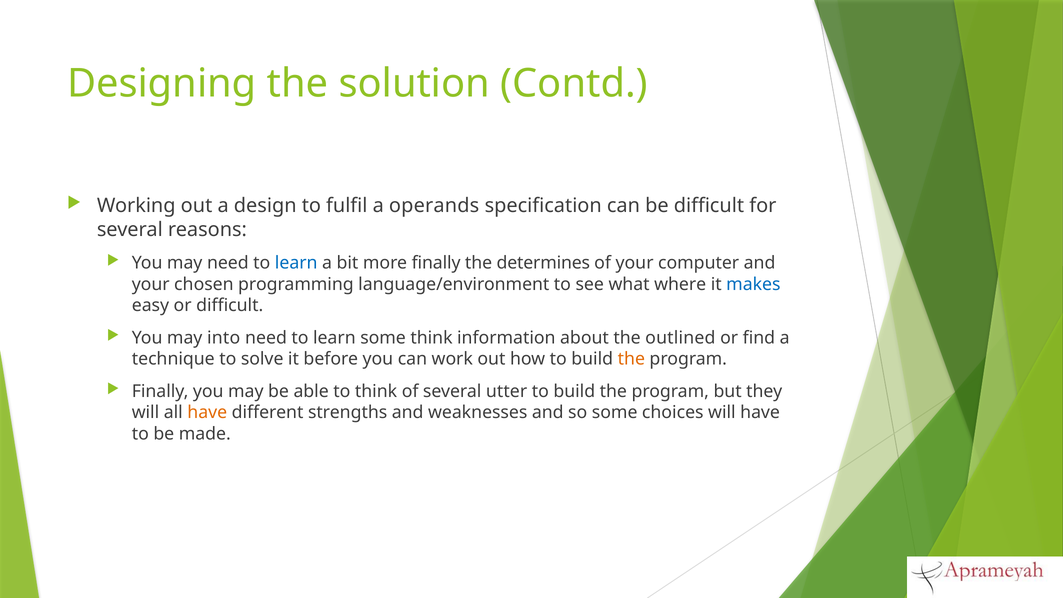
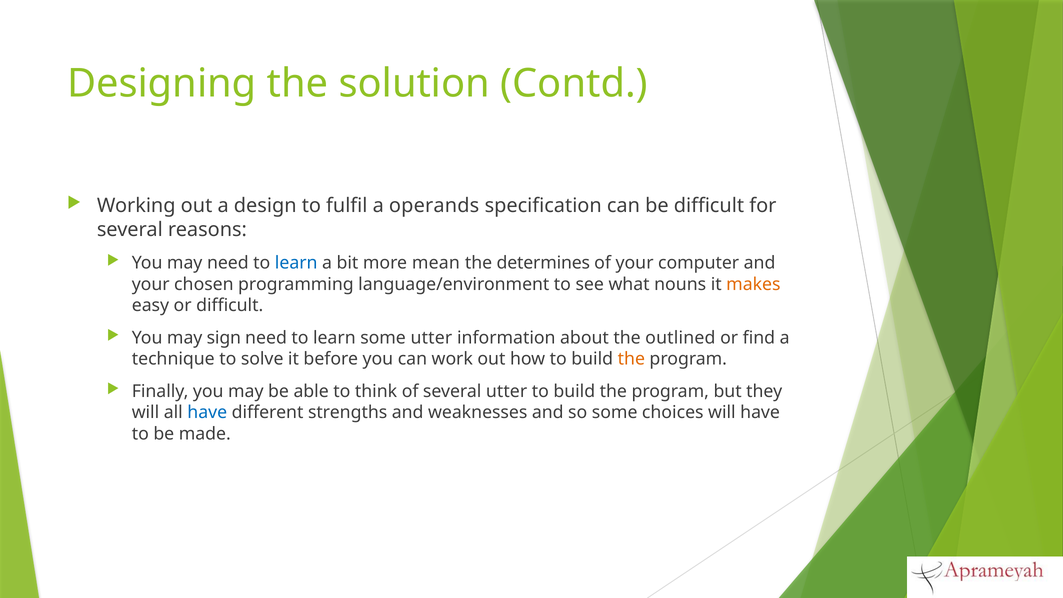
more finally: finally -> mean (436, 263)
where: where -> nouns (680, 284)
makes colour: blue -> orange (753, 284)
into: into -> sign (224, 338)
some think: think -> utter (431, 338)
have colour: orange -> blue (207, 413)
